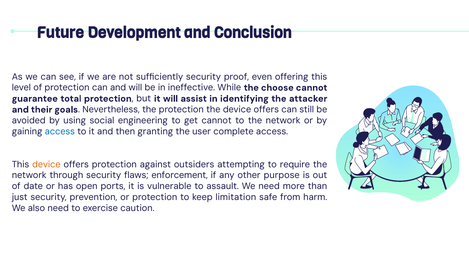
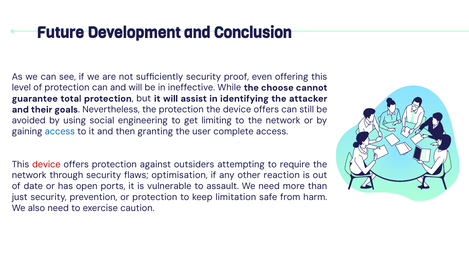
get cannot: cannot -> limiting (217, 120)
device colour: orange -> red (46, 164)
enforcement: enforcement -> optimisation (180, 175)
purpose: purpose -> reaction (282, 175)
